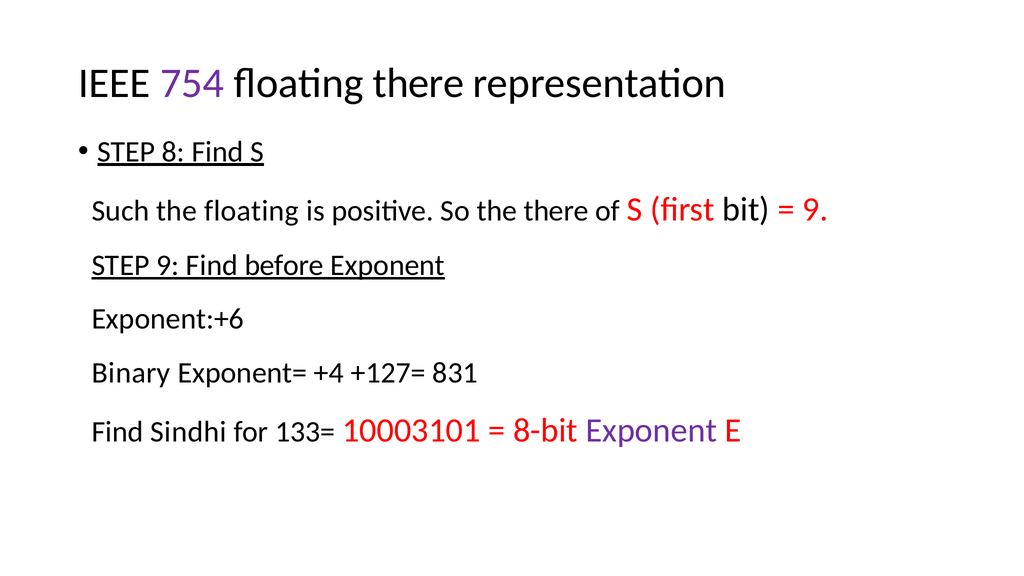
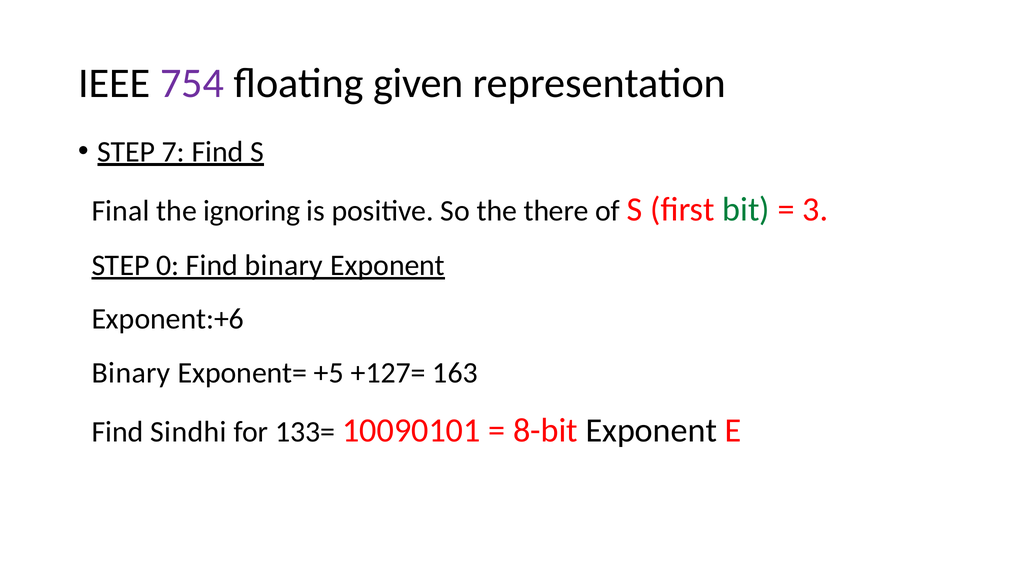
floating there: there -> given (418, 84)
8: 8 -> 7 (173, 152)
Such: Such -> Final (121, 211)
the floating: floating -> ignoring (252, 211)
bit colour: black -> green (746, 209)
9: 9 -> 3 (815, 209)
STEP 9: 9 -> 0 (168, 265)
Find before: before -> binary (284, 265)
+4: +4 -> +5 (329, 373)
831: 831 -> 163 (455, 373)
10003101: 10003101 -> 10090101 (411, 430)
Exponent colour: purple -> black (651, 430)
